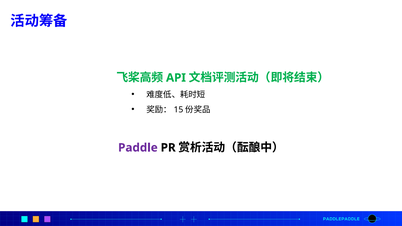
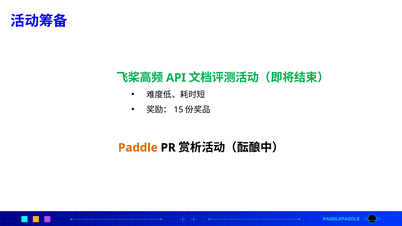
Paddle colour: purple -> orange (138, 148)
